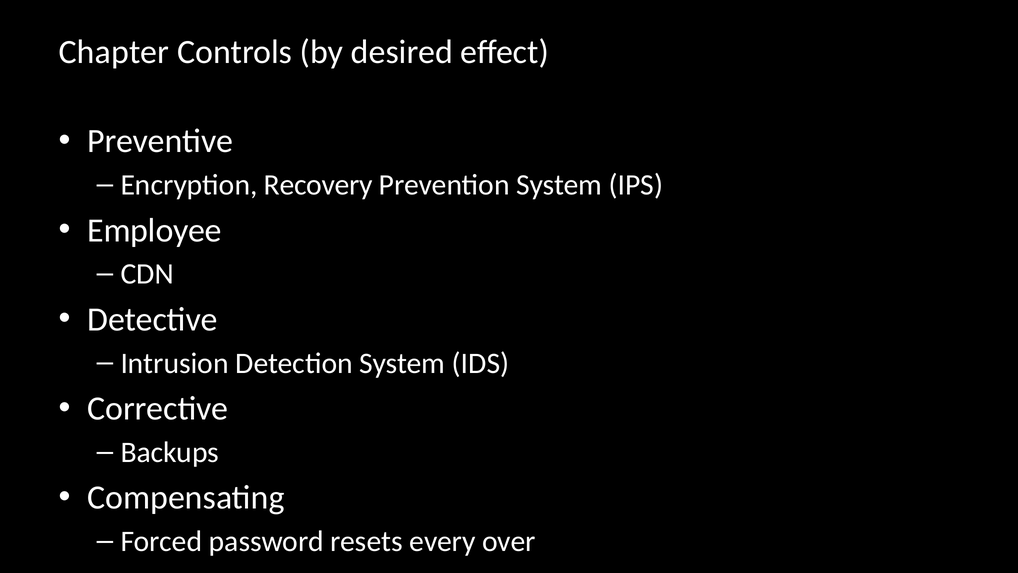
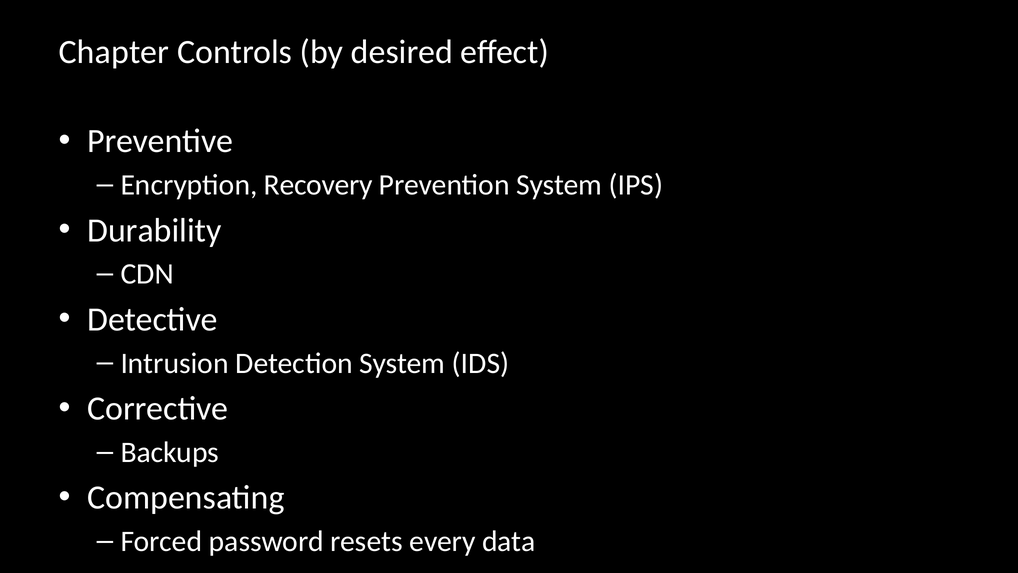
Employee: Employee -> Durability (154, 230)
over: over -> data (509, 541)
